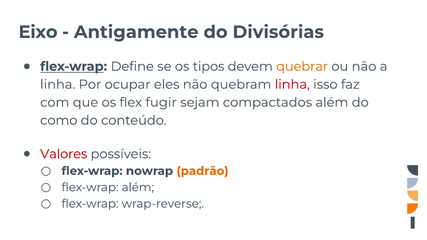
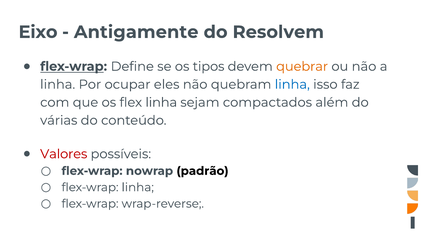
Divisórias: Divisórias -> Resolvem (278, 32)
linha colour: red -> blue (292, 84)
flex fugir: fugir -> linha (161, 102)
como: como -> várias (59, 120)
padrão colour: orange -> black (203, 171)
flex-wrap além: além -> linha (138, 187)
